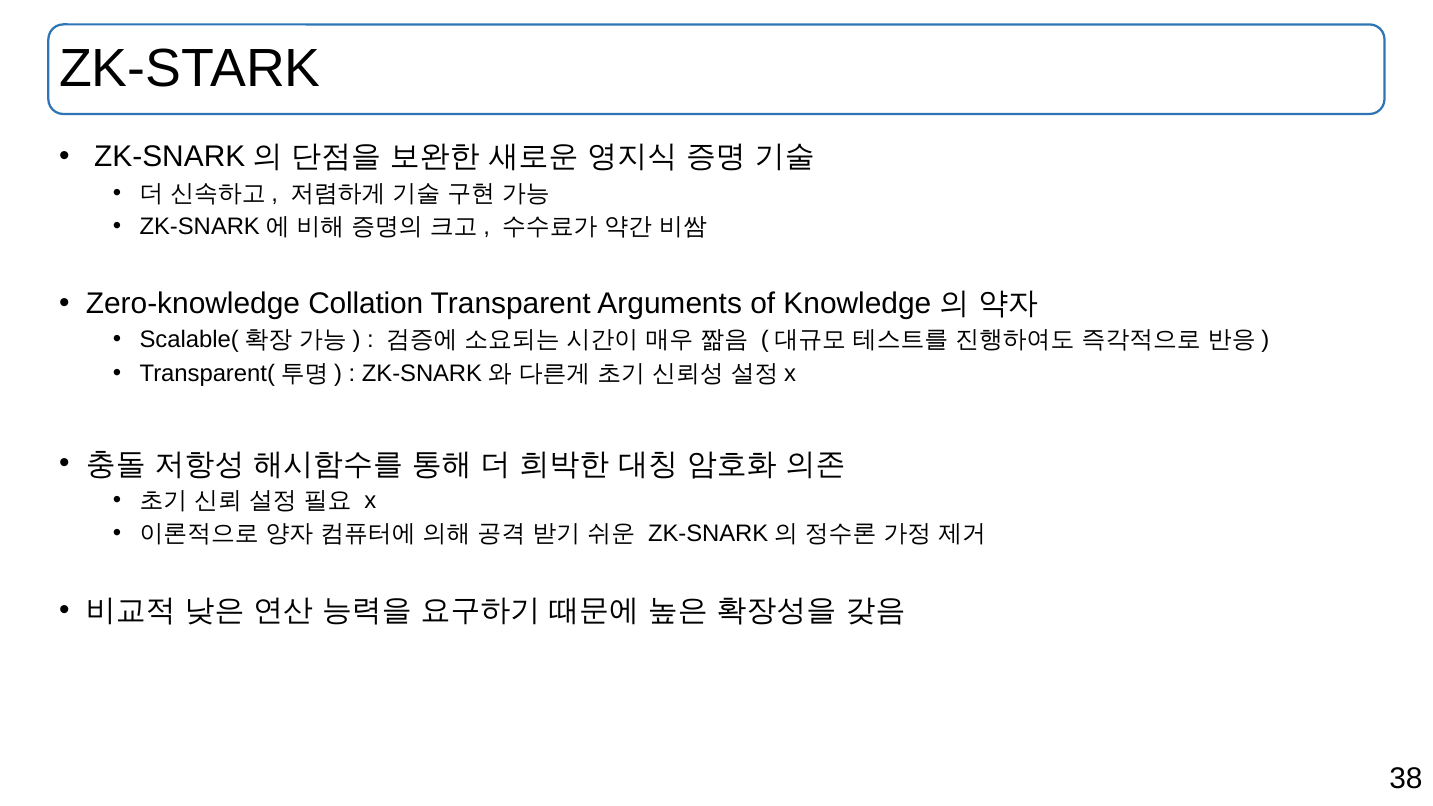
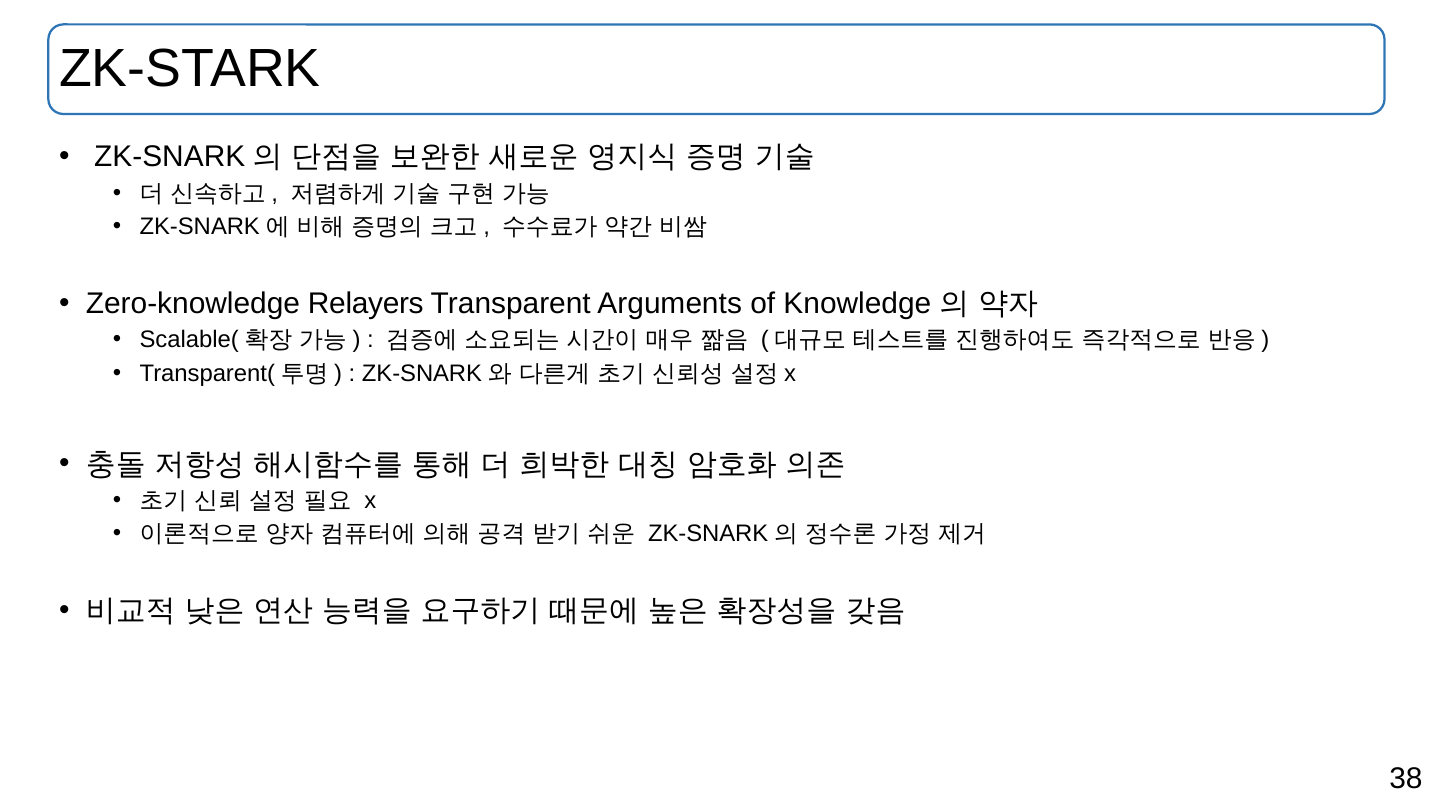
Collation: Collation -> Relayers (366, 304)
